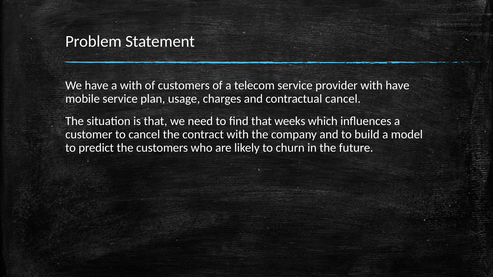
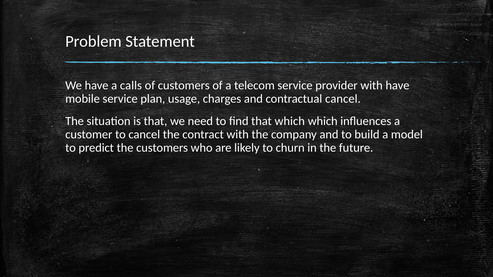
a with: with -> calls (131, 85)
that weeks: weeks -> which (290, 121)
